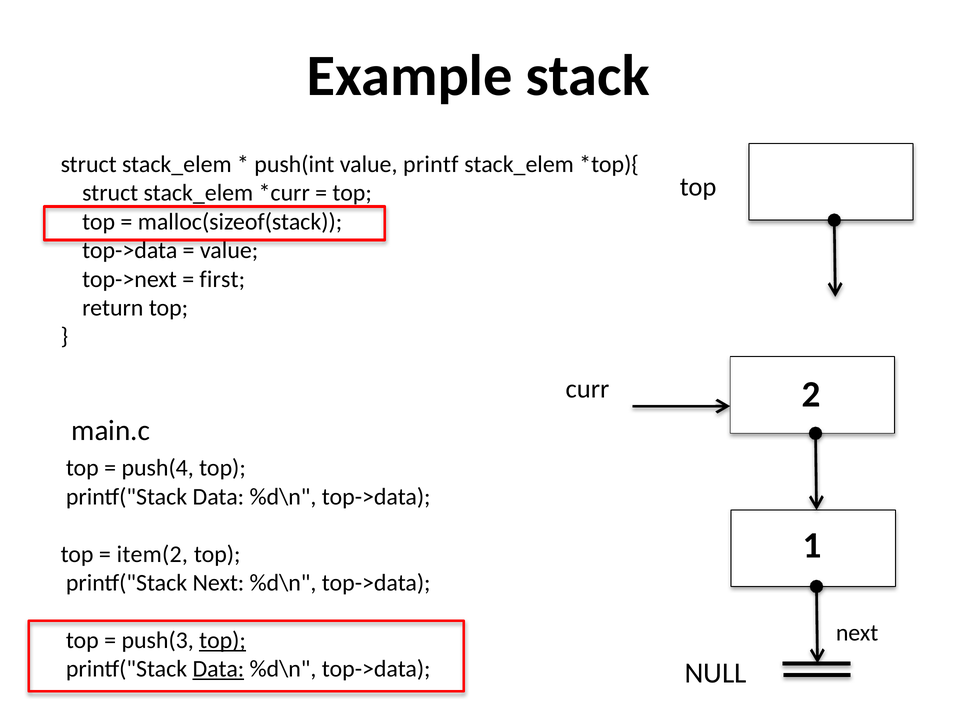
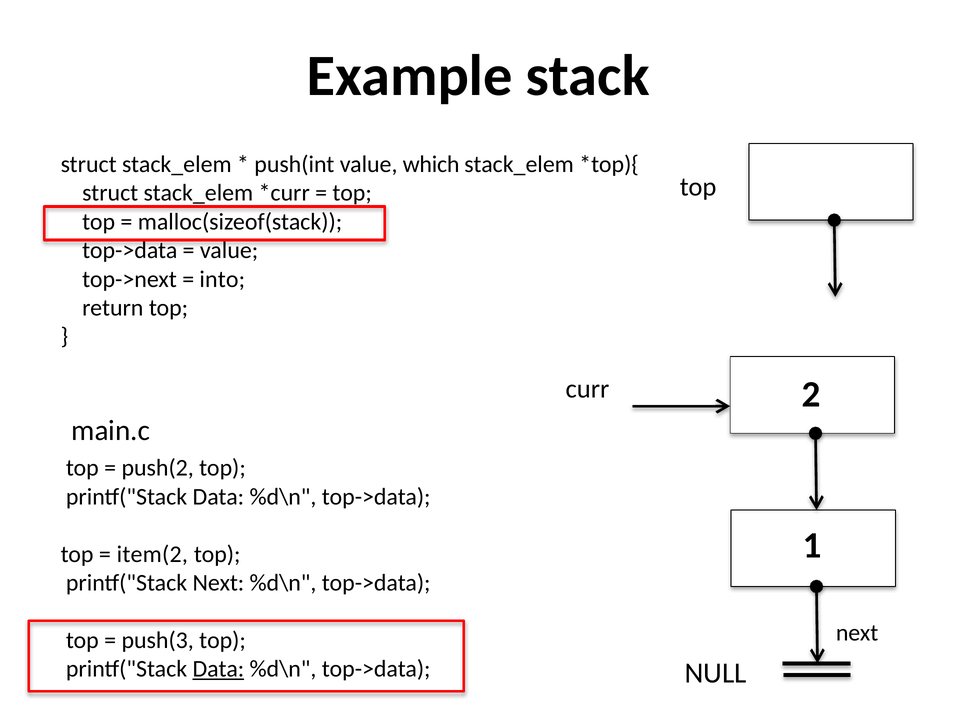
printf: printf -> which (431, 164)
first: first -> into (222, 279)
push(4: push(4 -> push(2 (158, 468)
top underline: present -> none (223, 640)
